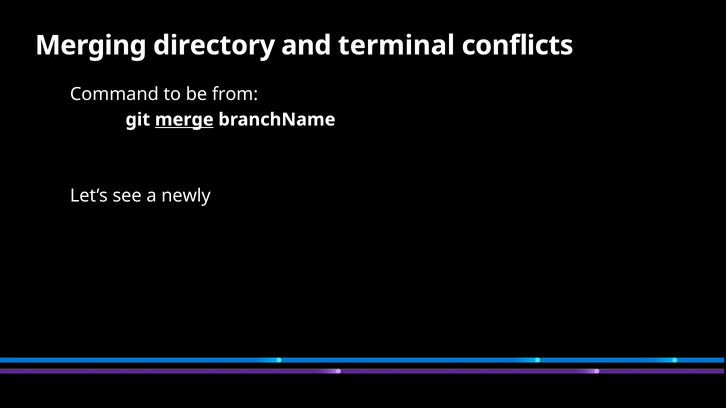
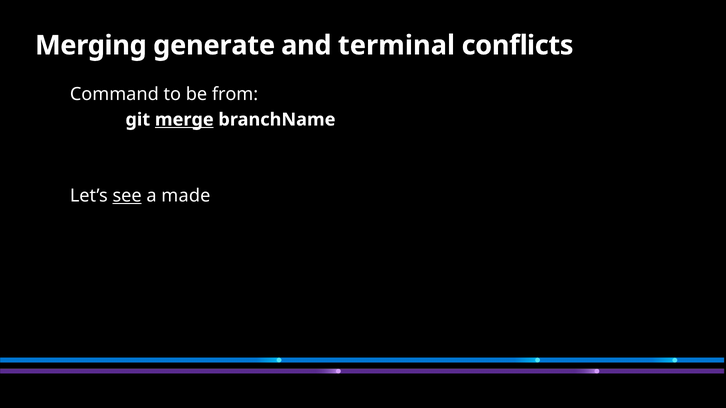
directory: directory -> generate (214, 45)
see underline: none -> present (127, 196)
newly: newly -> made (186, 196)
